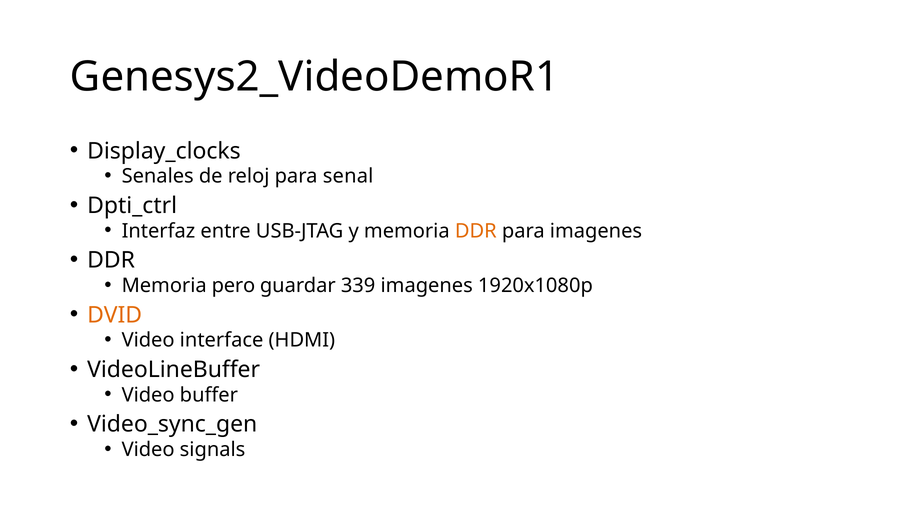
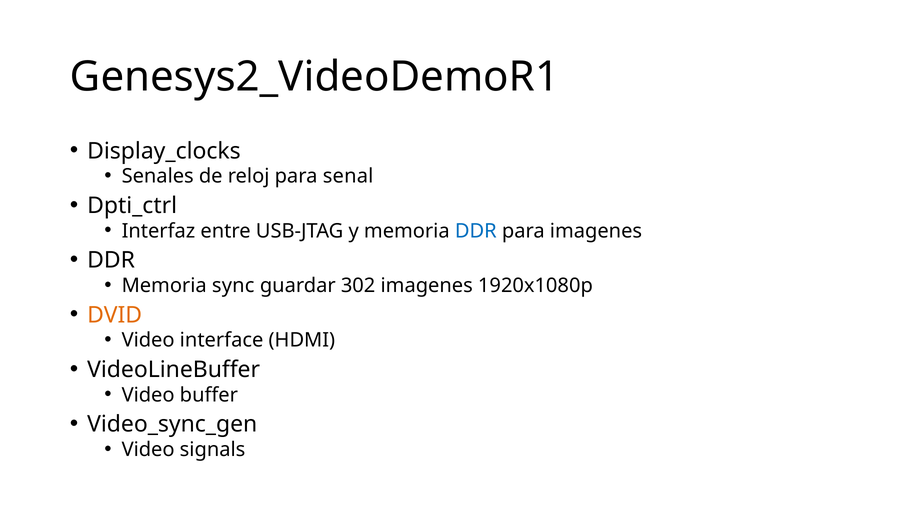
DDR colour: orange -> blue (476, 231)
pero: pero -> sync (233, 286)
339: 339 -> 302 (358, 286)
